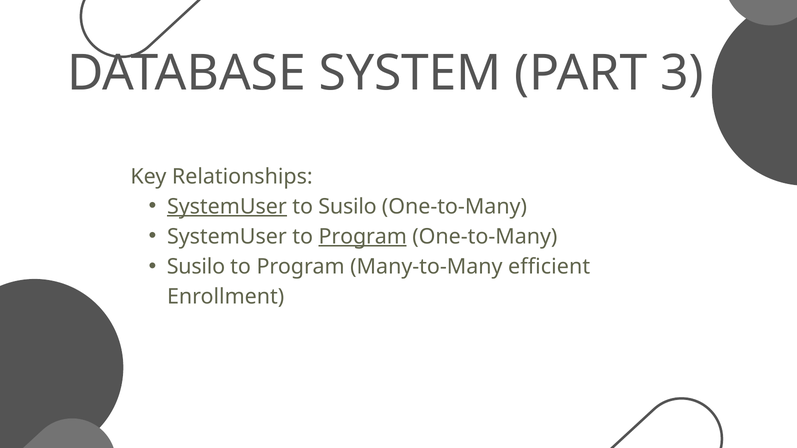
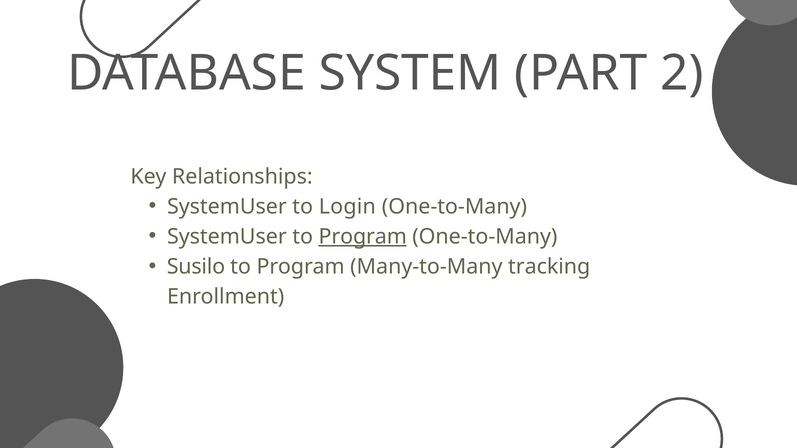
3: 3 -> 2 (682, 73)
SystemUser underline: present -> none (227, 207)
to Susilo: Susilo -> Login (347, 207)
efficient: efficient -> tracking (549, 267)
